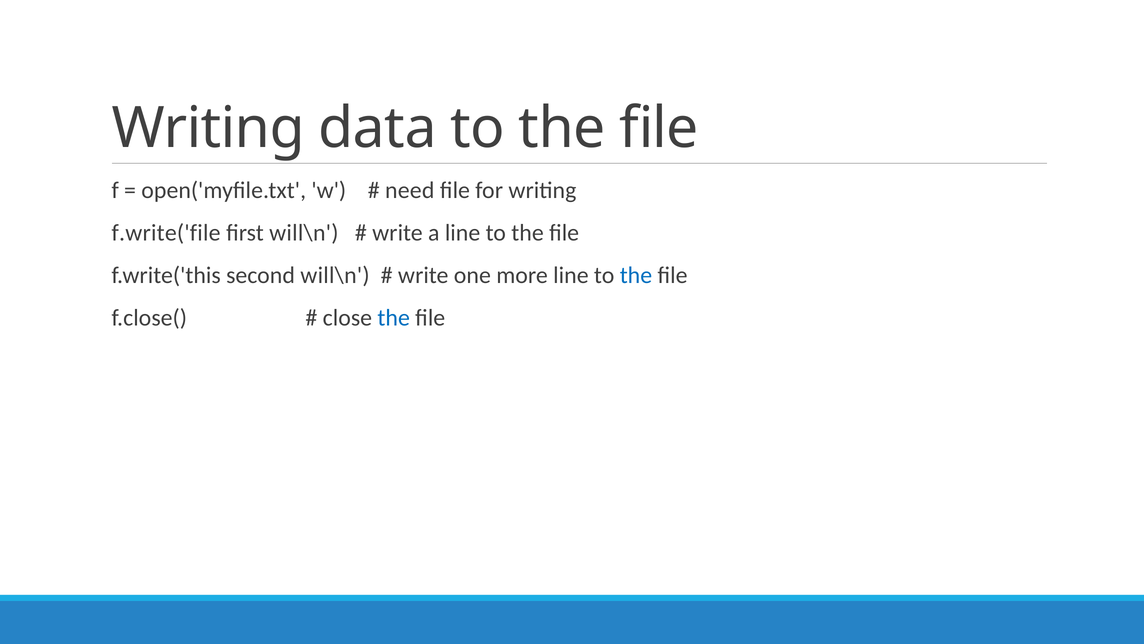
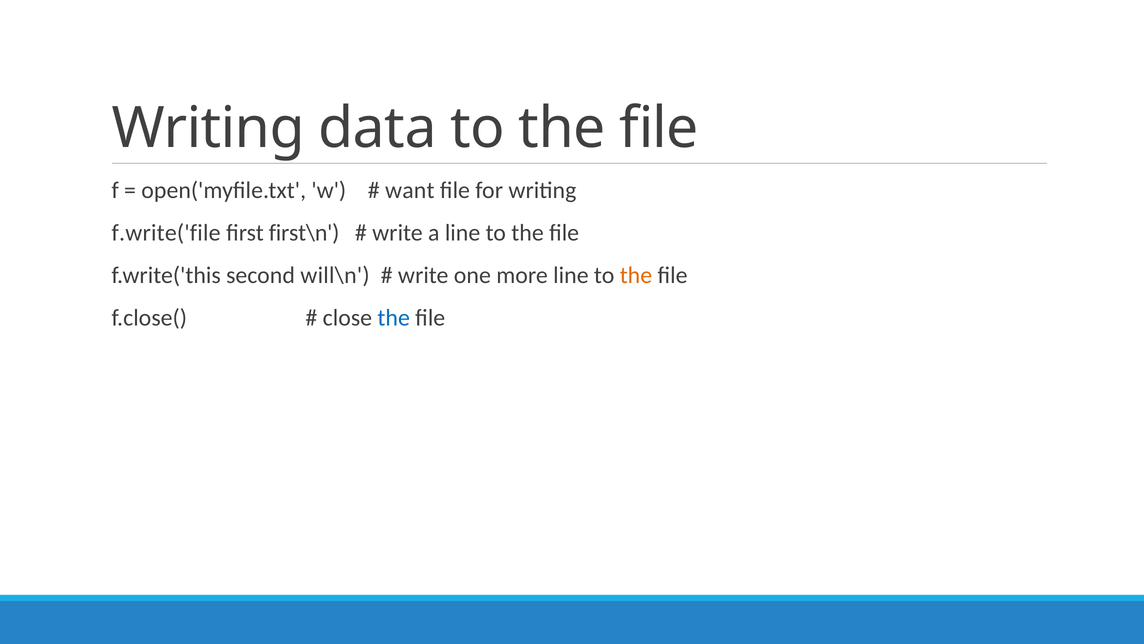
need: need -> want (410, 190)
first will\n: will\n -> first\n (304, 233)
the colour: blue -> orange (636, 275)
